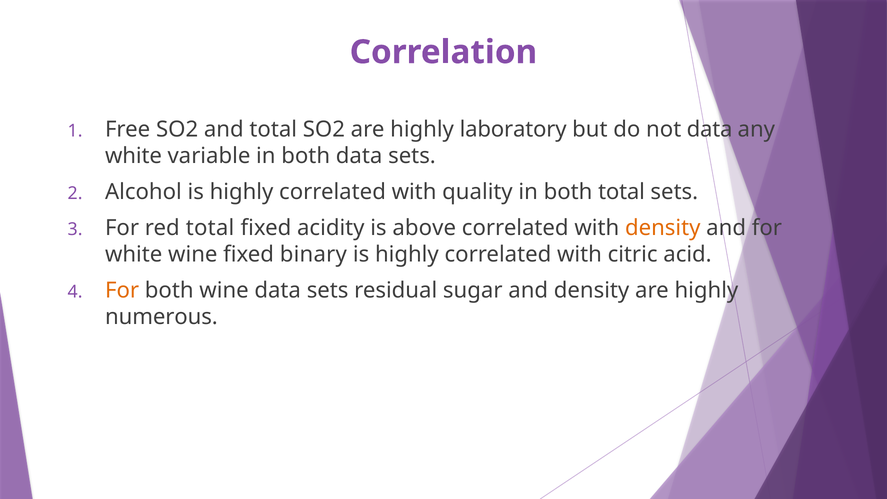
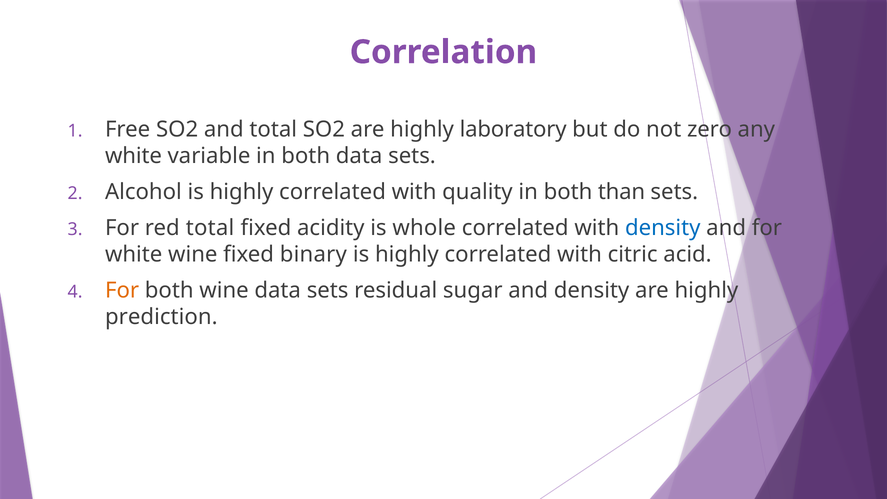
not data: data -> zero (710, 129)
both total: total -> than (622, 192)
above: above -> whole (424, 228)
density colour: orange -> blue (663, 228)
numerous: numerous -> prediction (161, 317)
